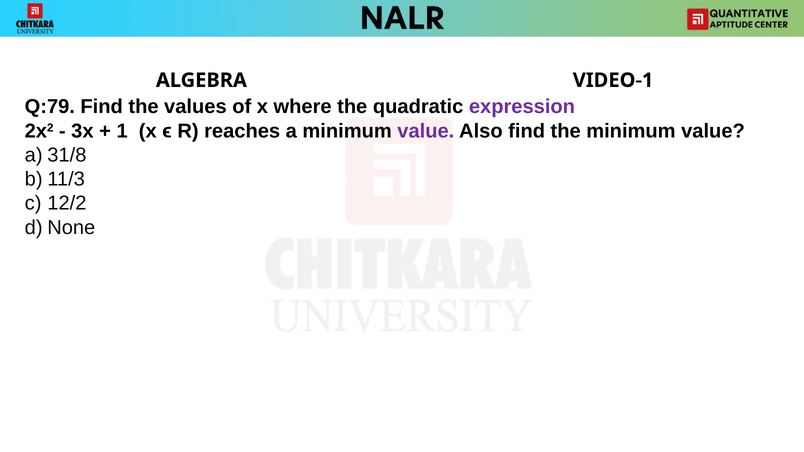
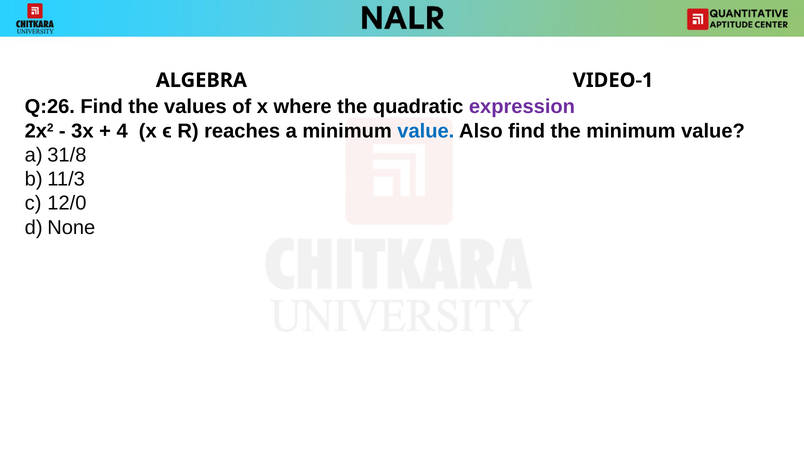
Q:79: Q:79 -> Q:26 (50, 107)
1: 1 -> 4 (122, 131)
value colour: purple -> blue (426, 131)
12/2: 12/2 -> 12/0 (67, 203)
